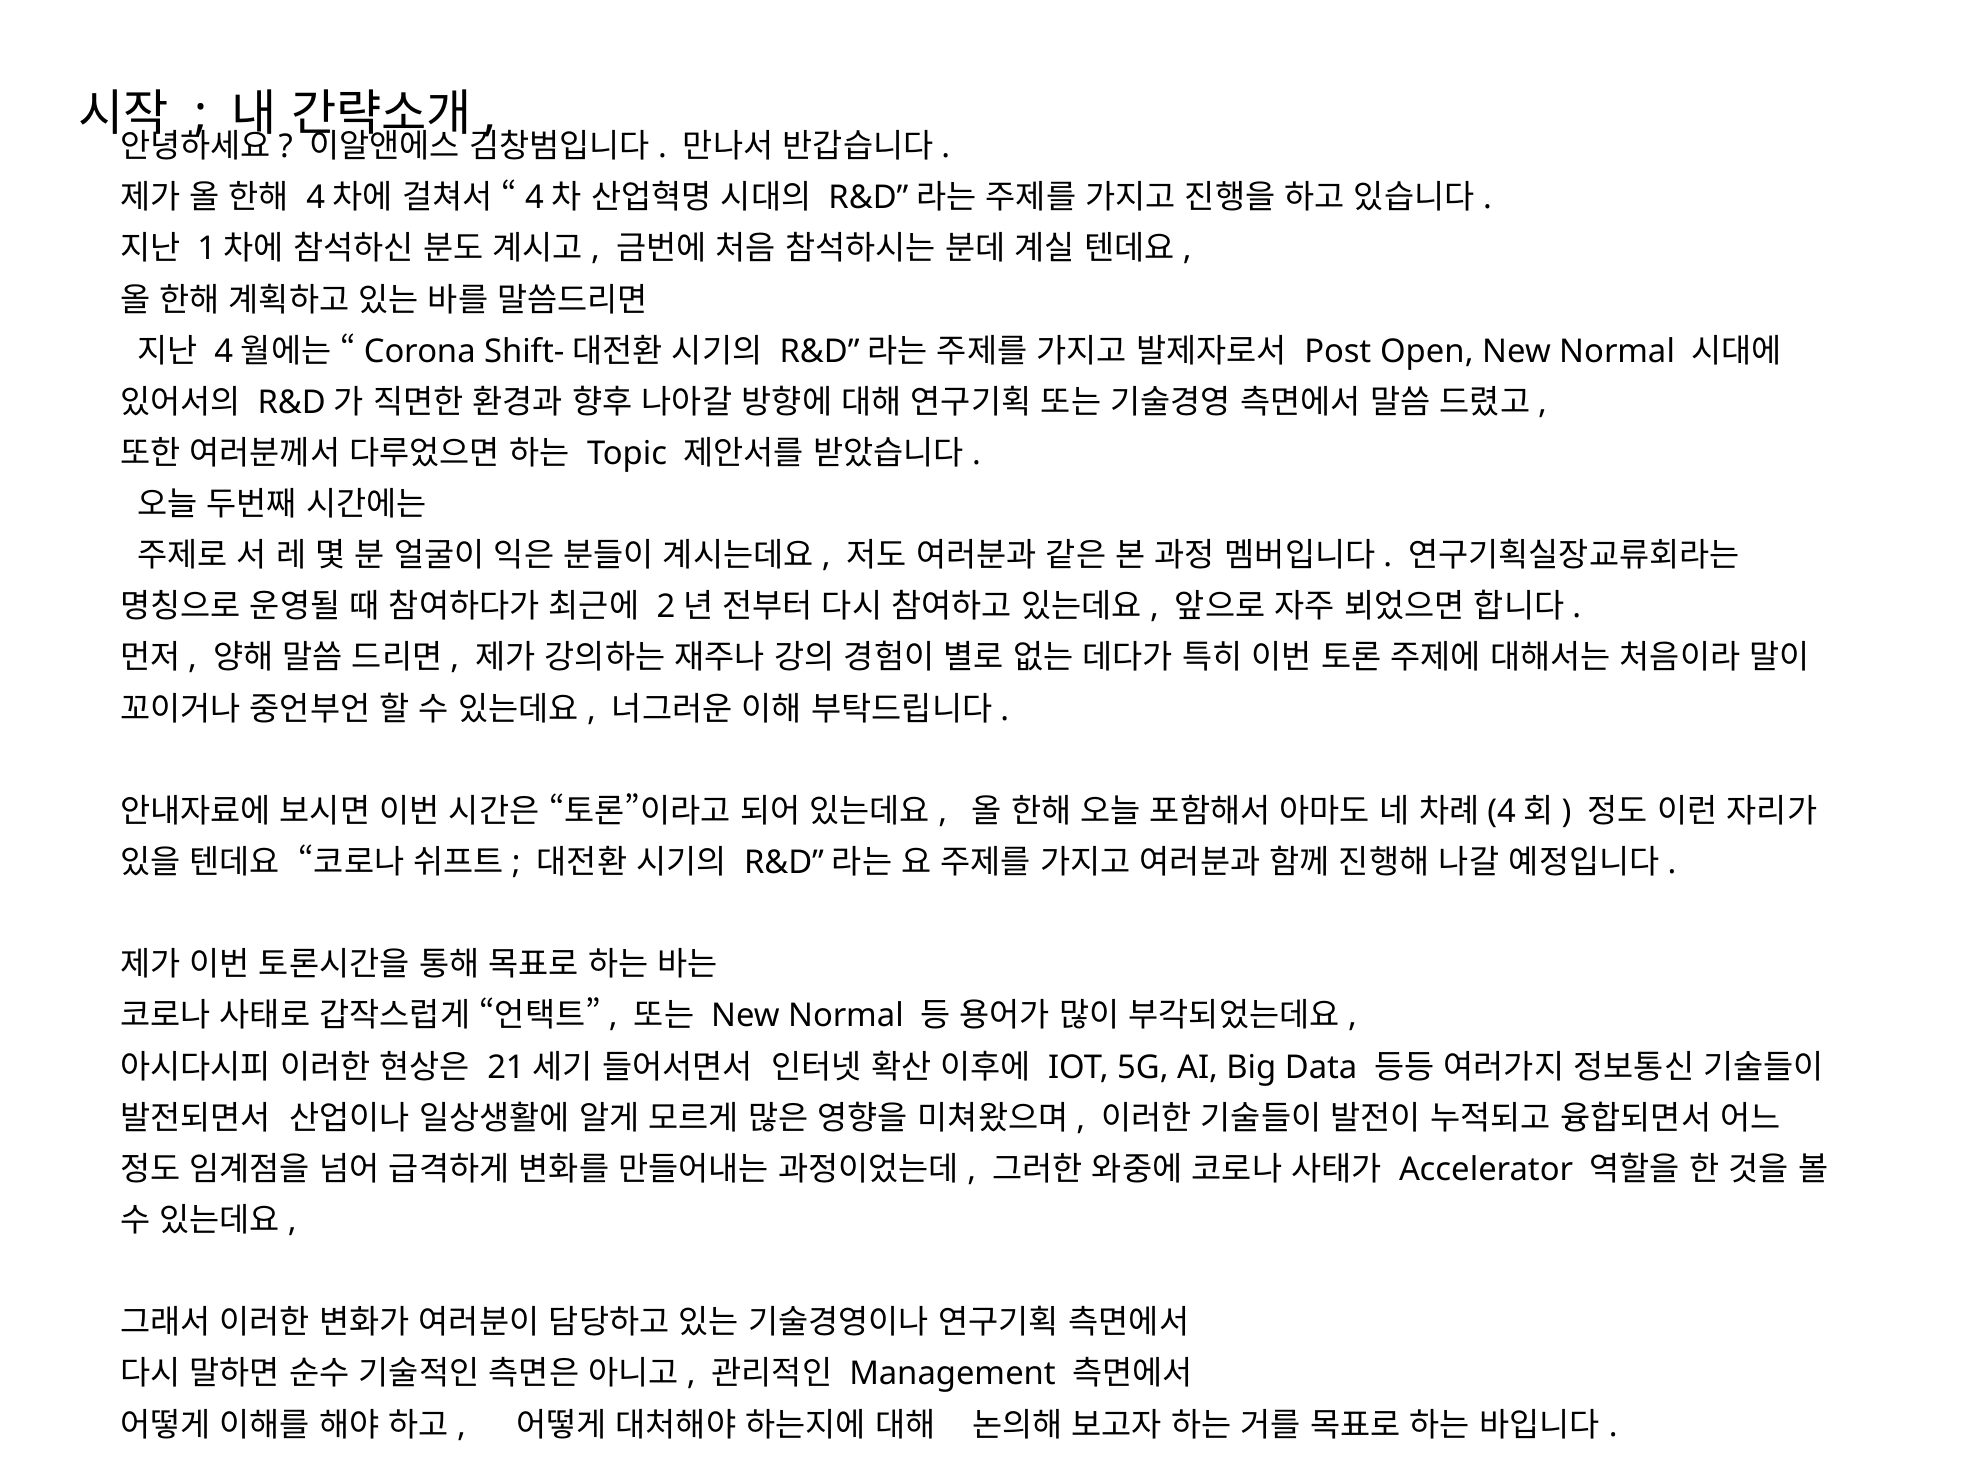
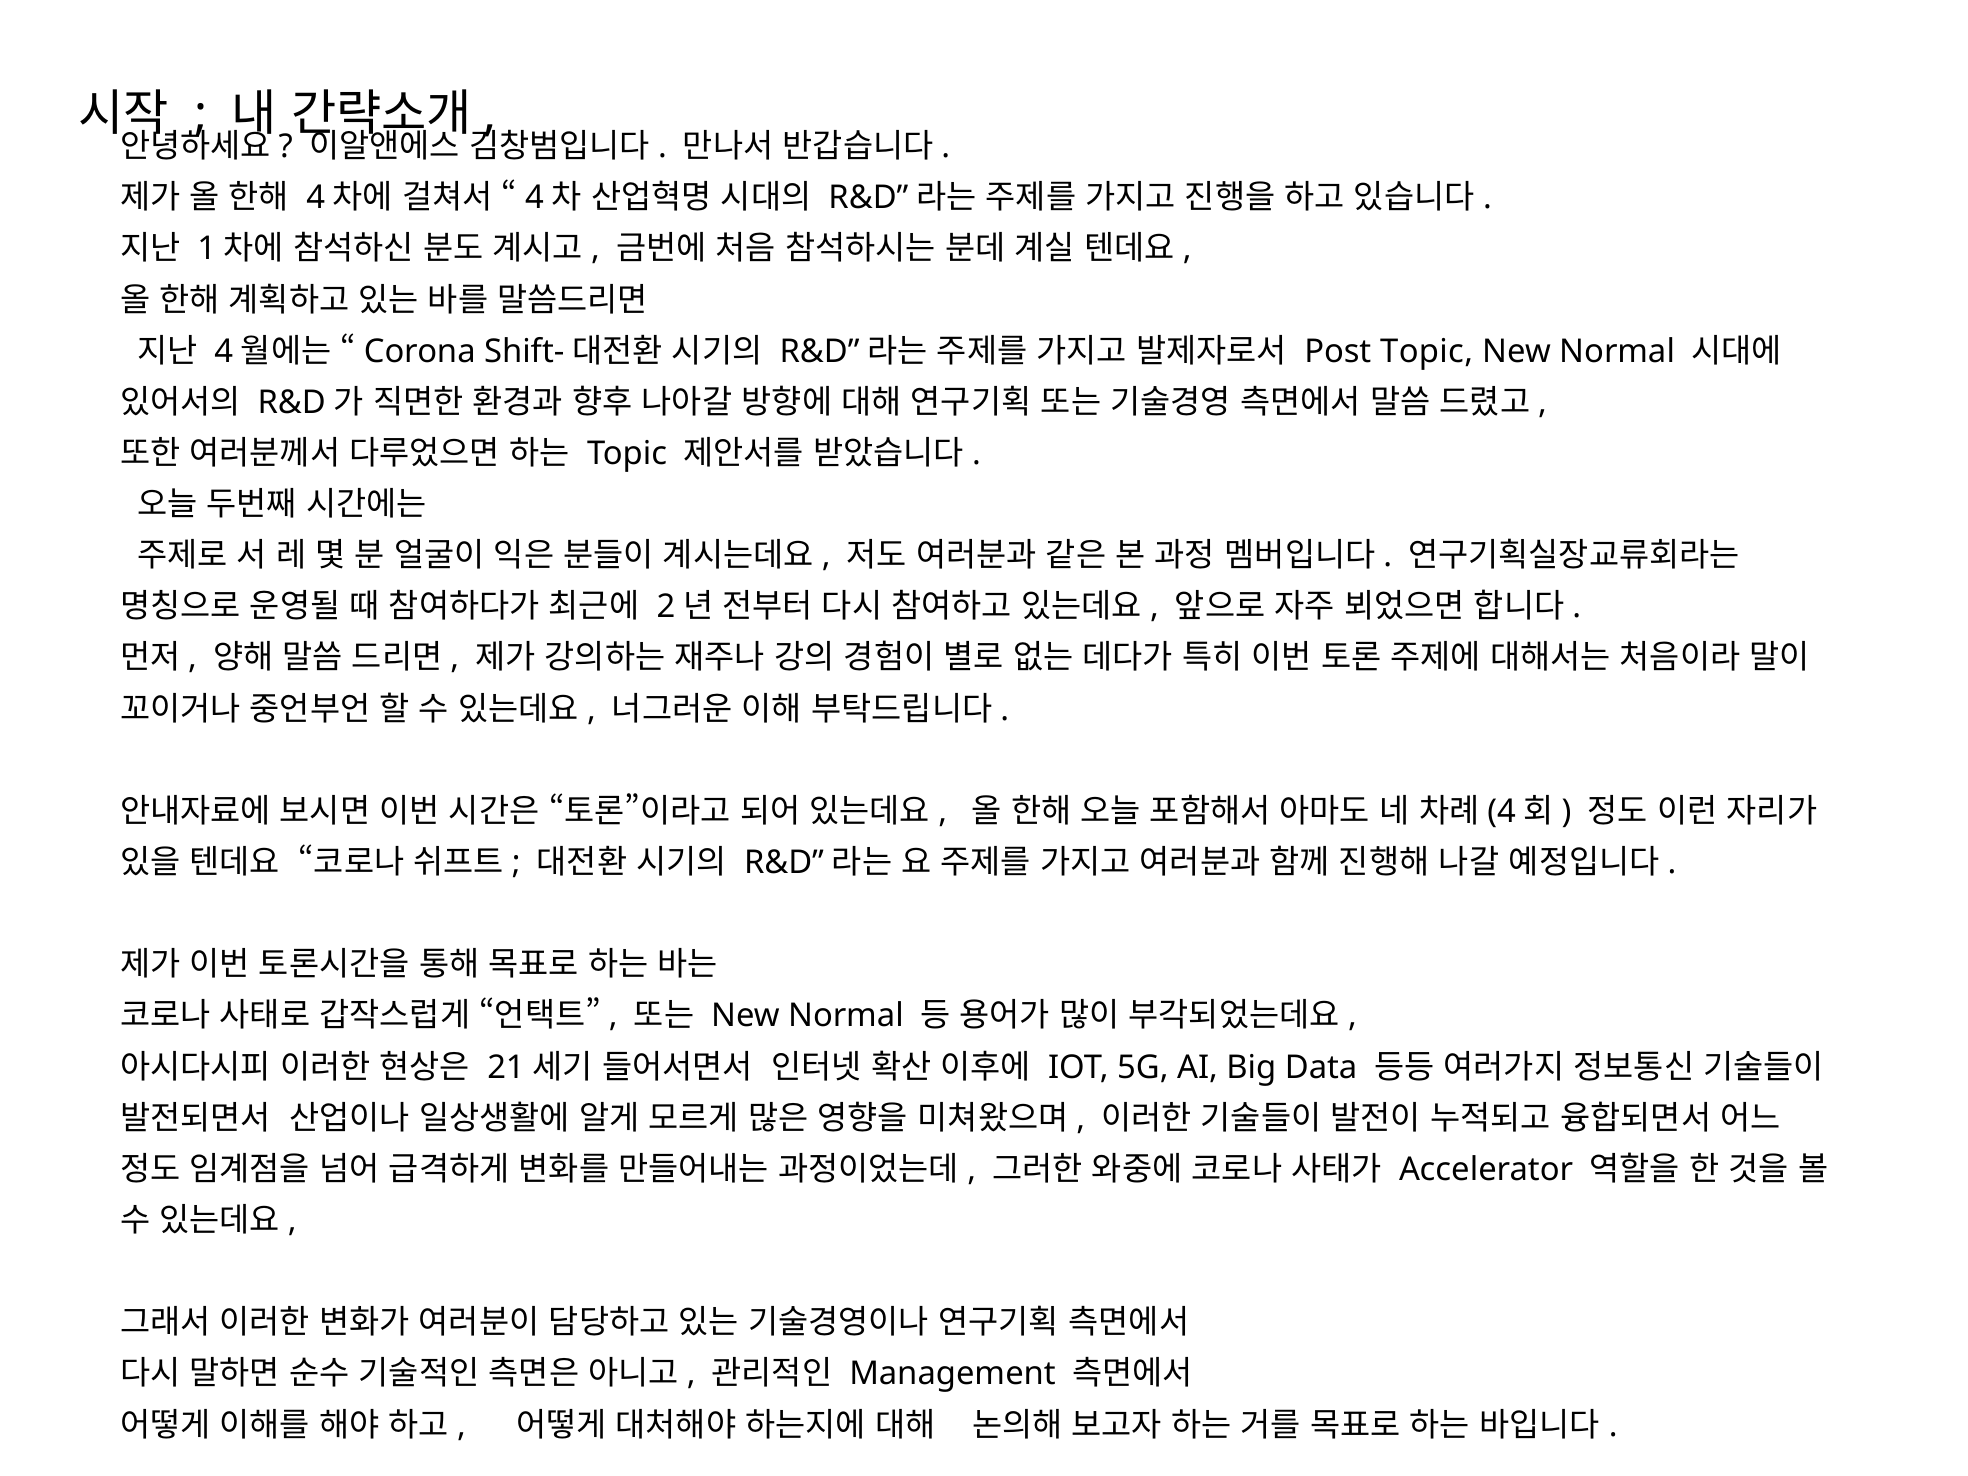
Post Open: Open -> Topic (1427, 351)
